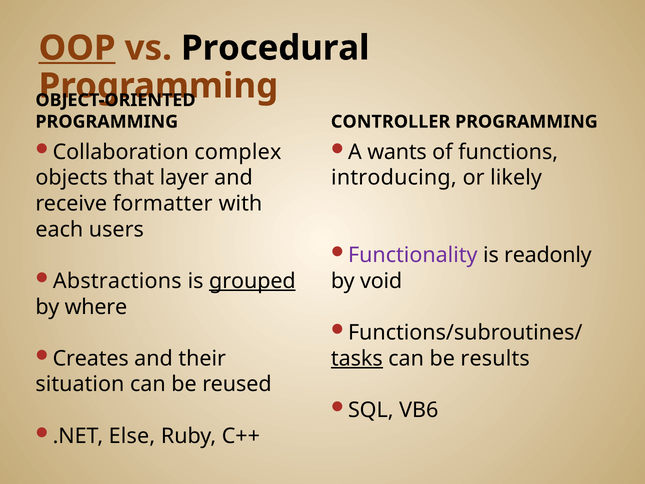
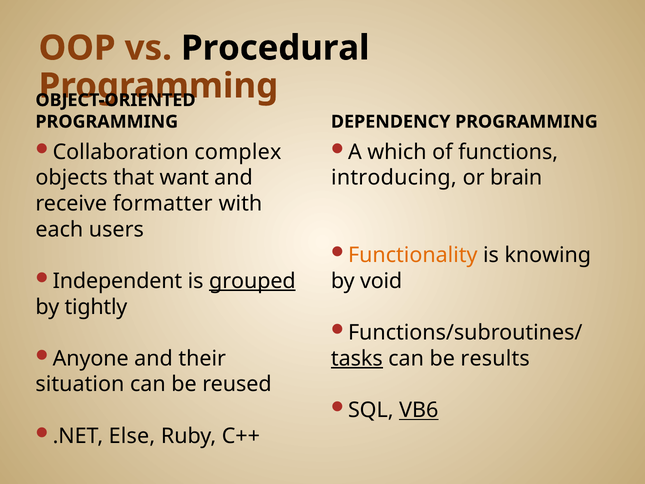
OOP underline: present -> none (77, 48)
CONTROLLER: CONTROLLER -> DEPENDENCY (391, 122)
wants: wants -> which (397, 152)
layer: layer -> want (184, 178)
likely: likely -> brain (516, 178)
Functionality colour: purple -> orange (413, 255)
readonly: readonly -> knowing (548, 255)
Abstractions: Abstractions -> Independent (117, 281)
where: where -> tightly (96, 307)
Creates: Creates -> Anyone (91, 358)
VB6 underline: none -> present (419, 410)
